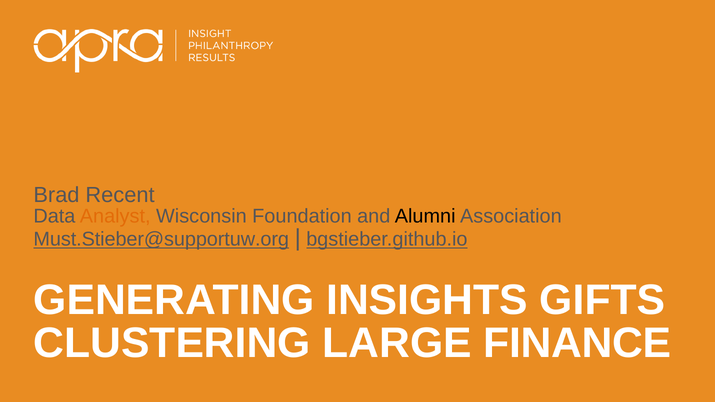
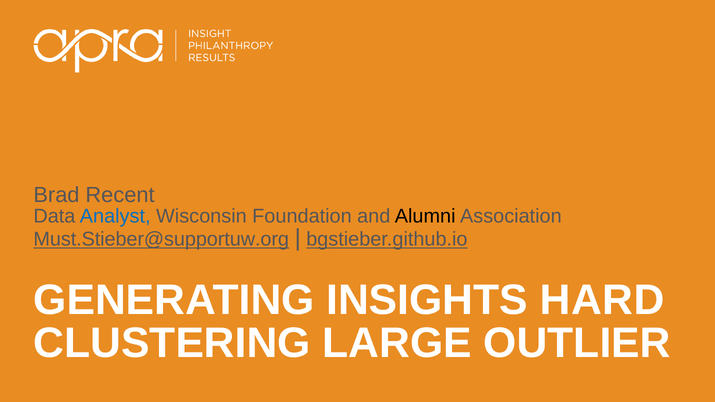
Analyst colour: orange -> blue (115, 216)
GIFTS: GIFTS -> HARD (602, 300)
FINANCE: FINANCE -> OUTLIER (577, 343)
